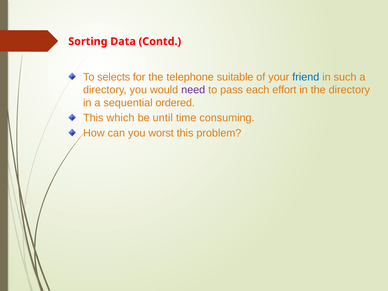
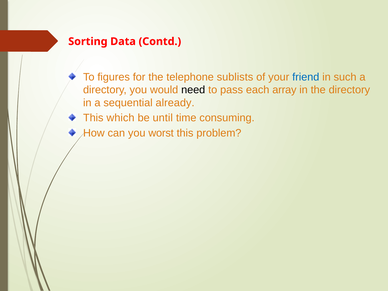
selects: selects -> figures (114, 77)
suitable: suitable -> sublists (235, 77)
need colour: purple -> black (193, 90)
effort: effort -> array (284, 90)
ordered: ordered -> already (175, 103)
